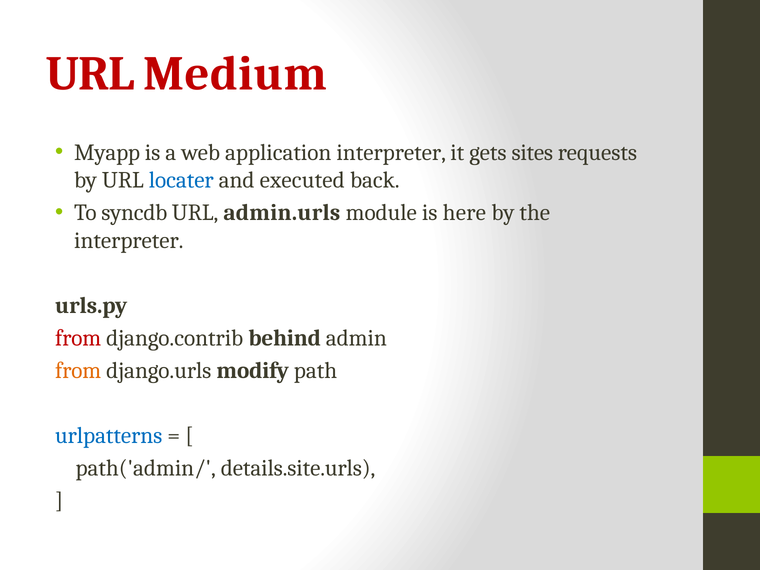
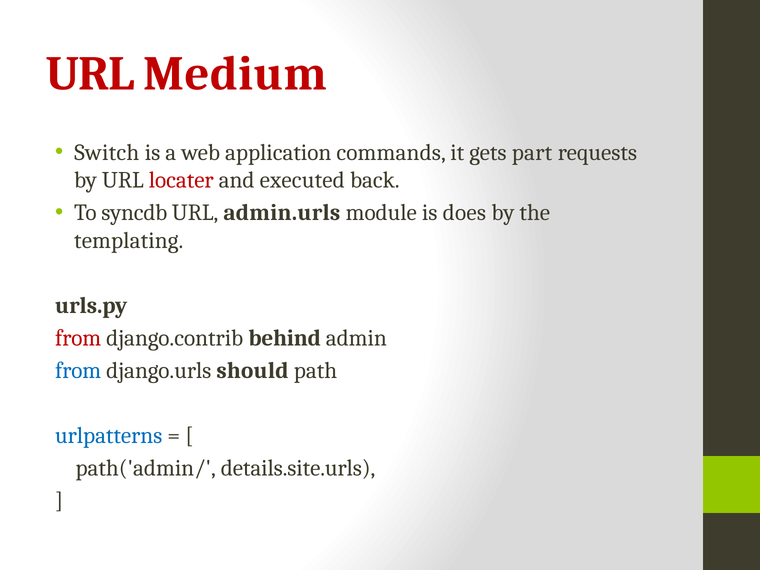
Myapp: Myapp -> Switch (107, 152)
application interpreter: interpreter -> commands (391, 152)
sites: sites -> part (532, 152)
locater colour: blue -> red (181, 180)
here: here -> does (464, 213)
interpreter: interpreter -> templating (129, 241)
from colour: orange -> blue (78, 371)
modify: modify -> should (253, 371)
